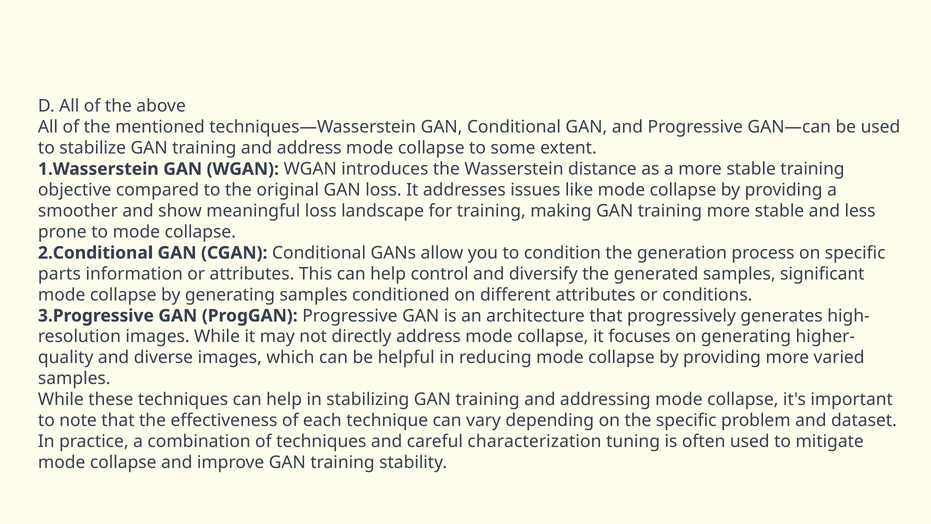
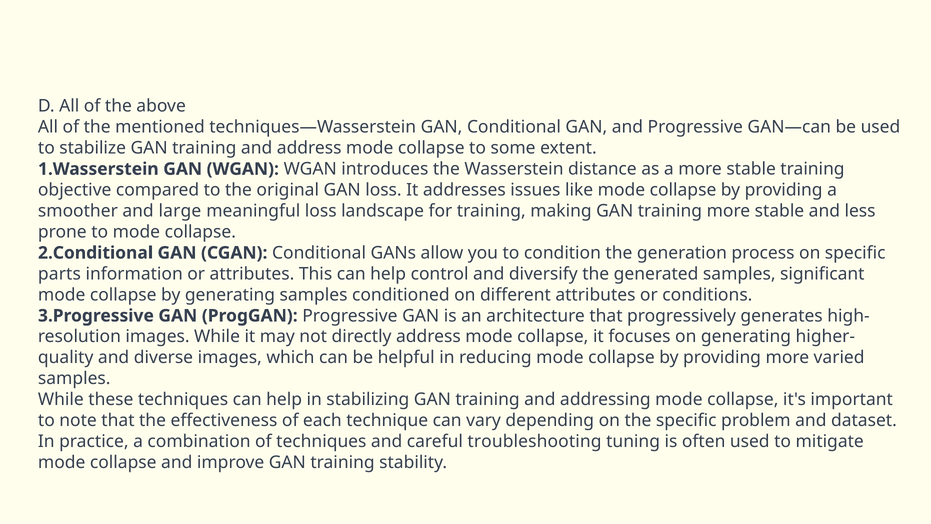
show: show -> large (180, 211)
characterization: characterization -> troubleshooting (535, 441)
